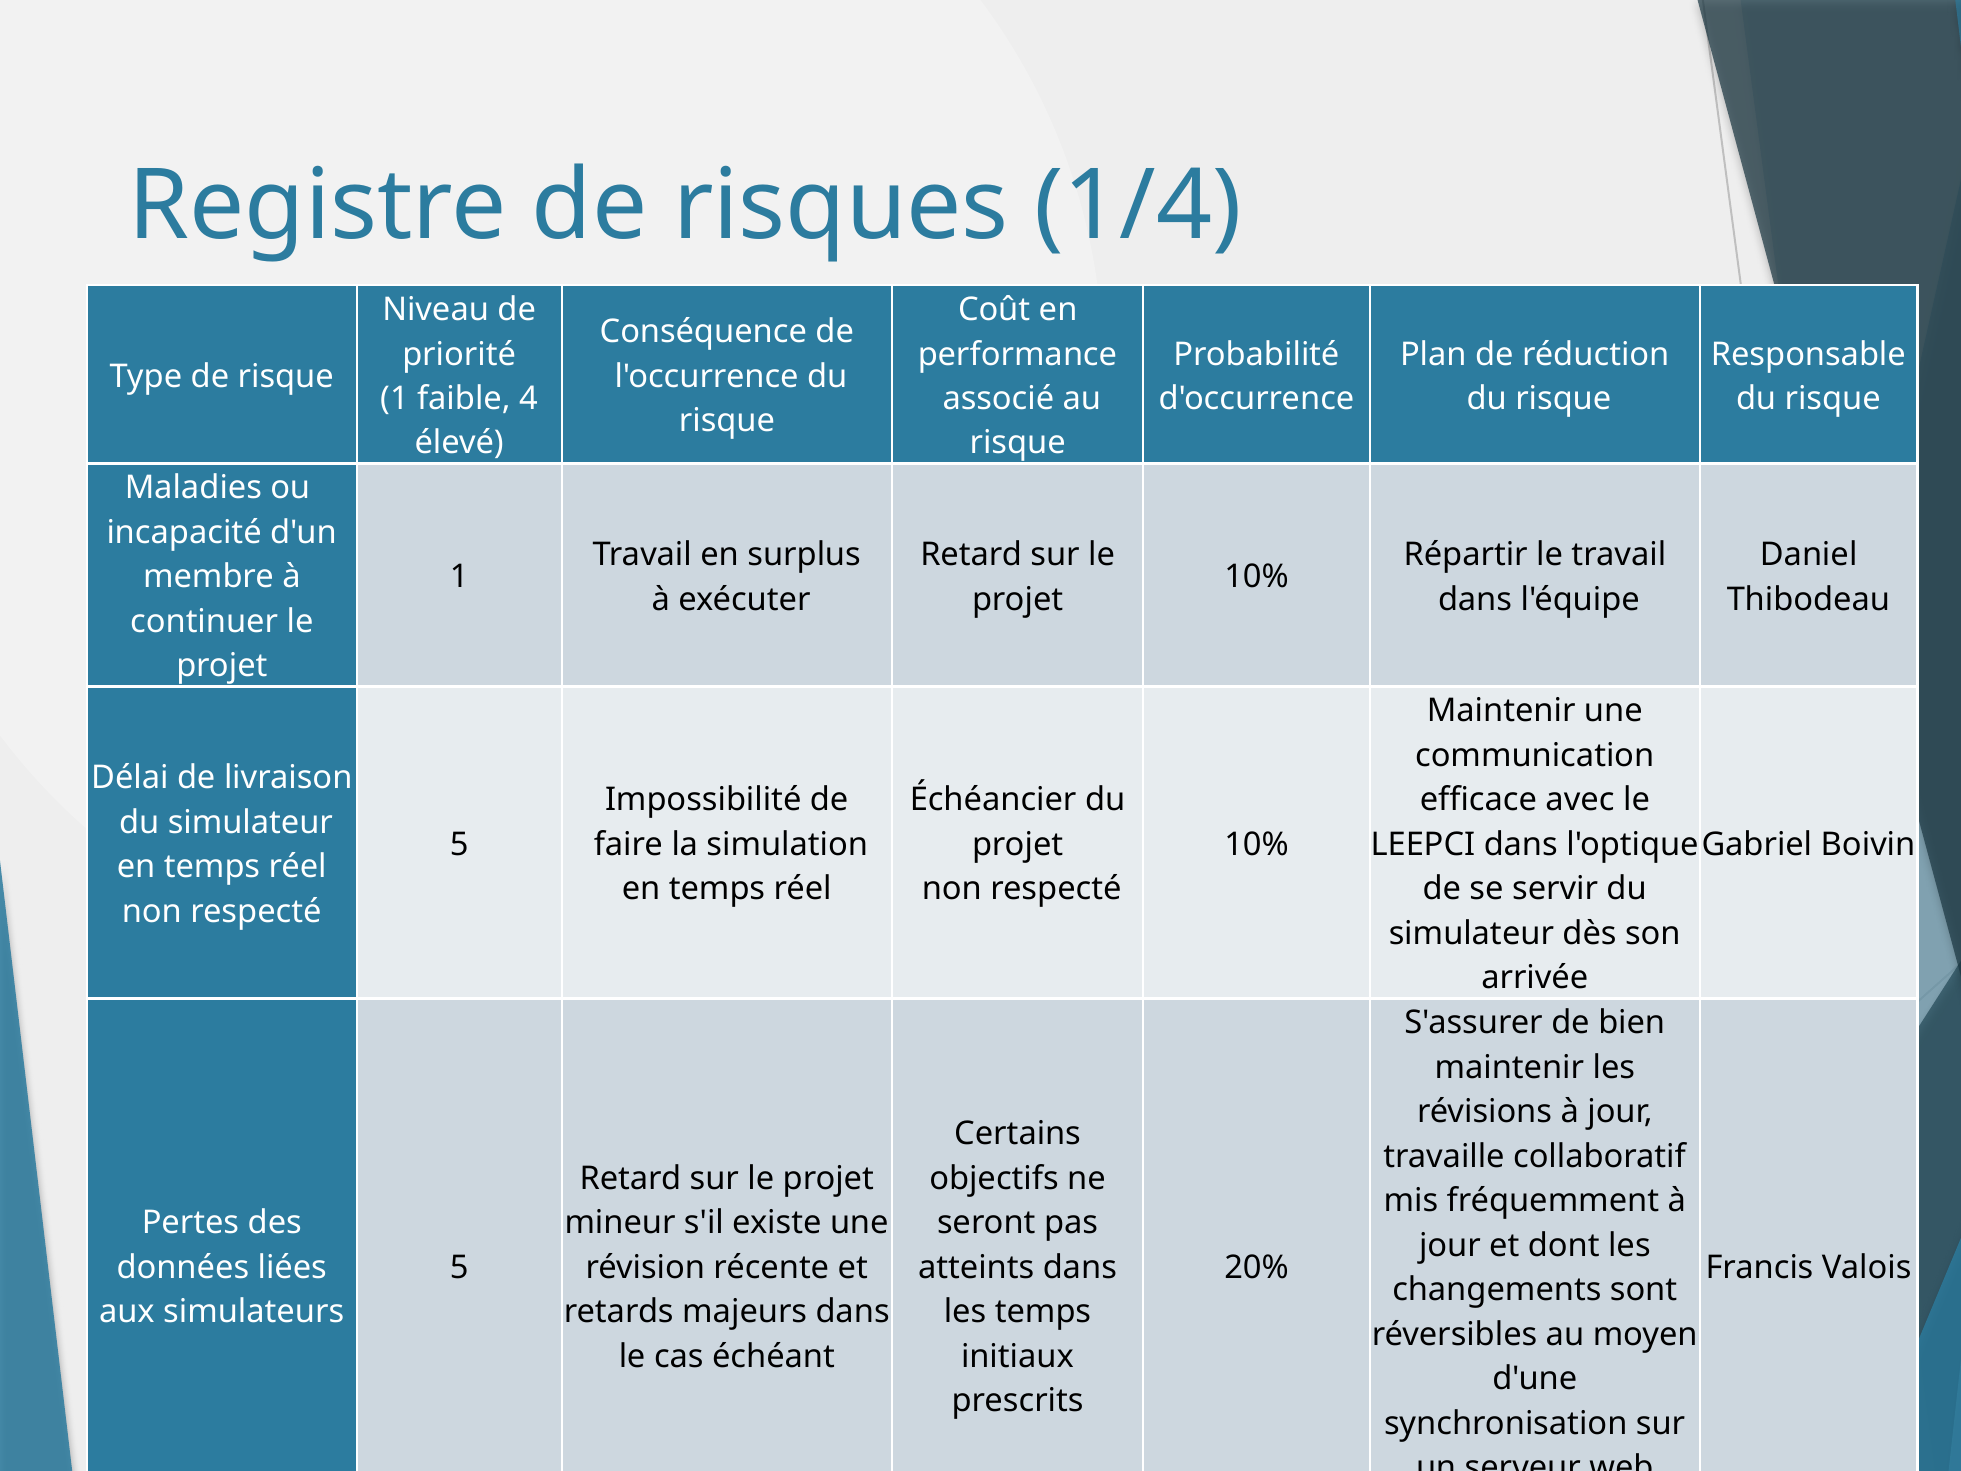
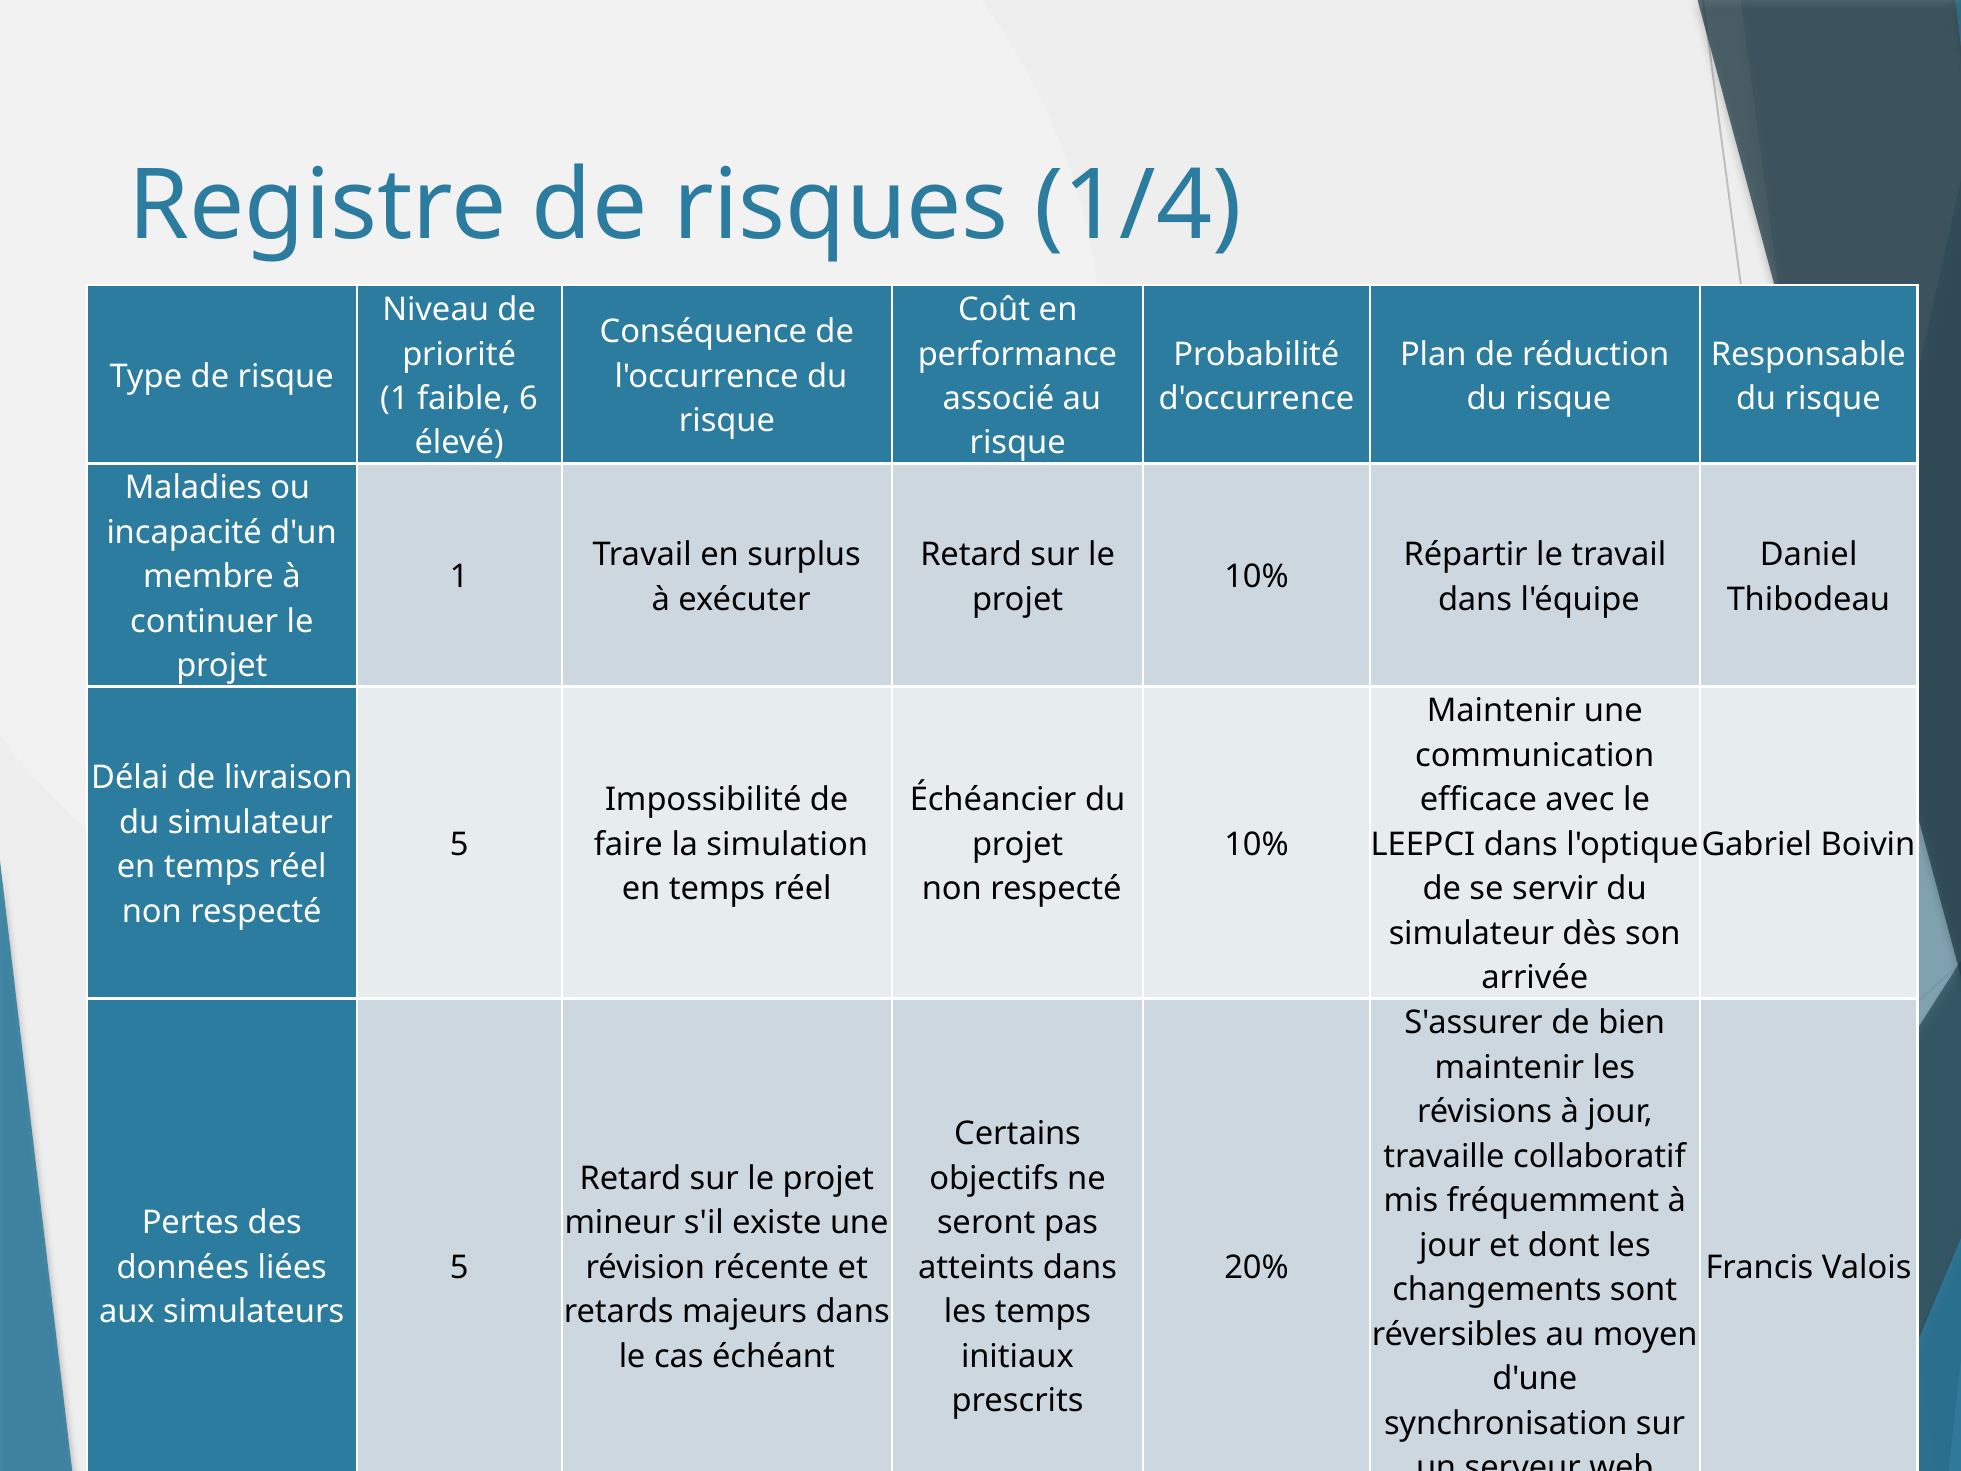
4: 4 -> 6 (529, 399)
